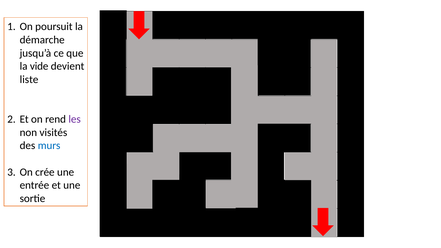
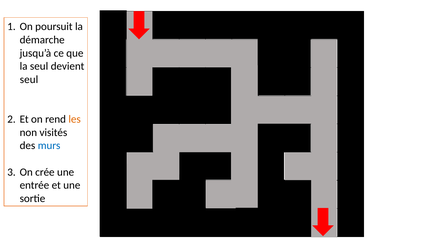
la vide: vide -> seul (39, 66)
liste: liste -> seul (29, 80)
les colour: purple -> orange (75, 119)
